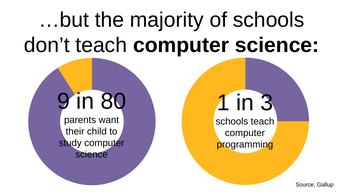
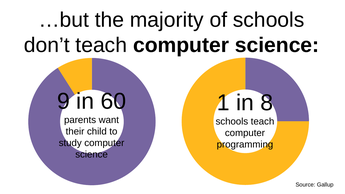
80: 80 -> 60 (113, 101)
3: 3 -> 8 (267, 103)
